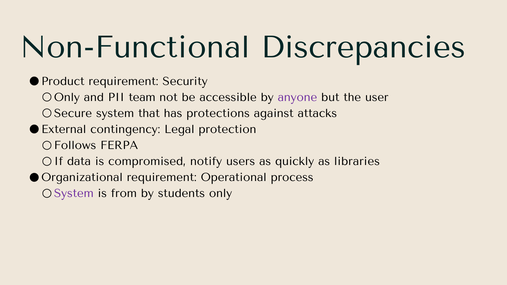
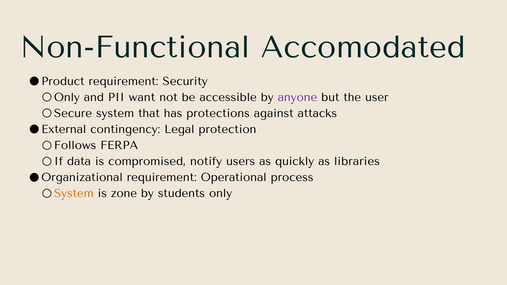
Discrepancies: Discrepancies -> Accomodated (363, 47)
team: team -> want (142, 97)
System colour: purple -> orange (74, 193)
from: from -> zone (124, 193)
